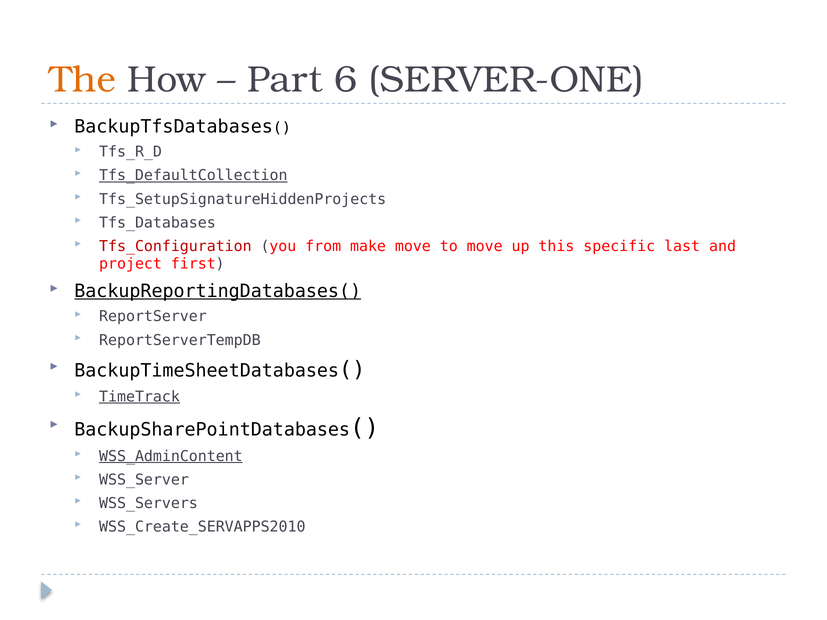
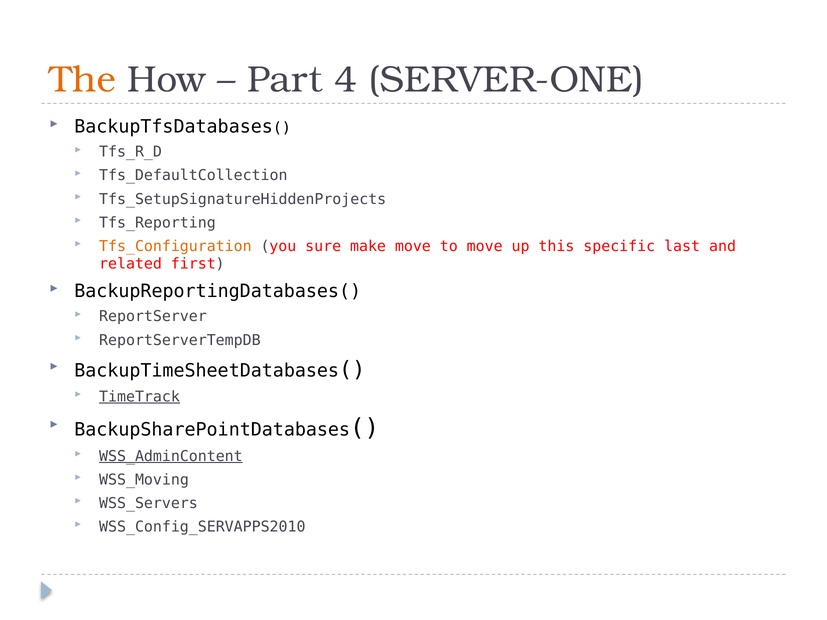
6: 6 -> 4 (346, 80)
Tfs_DefaultCollection underline: present -> none (193, 176)
Tfs_Databases: Tfs_Databases -> Tfs_Reporting (157, 223)
Tfs_Configuration colour: red -> orange (175, 246)
from: from -> sure (323, 246)
project: project -> related (131, 264)
BackupReportingDatabases( underline: present -> none (218, 291)
WSS_Server: WSS_Server -> WSS_Moving (144, 480)
WSS_Create_SERVAPPS2010: WSS_Create_SERVAPPS2010 -> WSS_Config_SERVAPPS2010 (202, 527)
